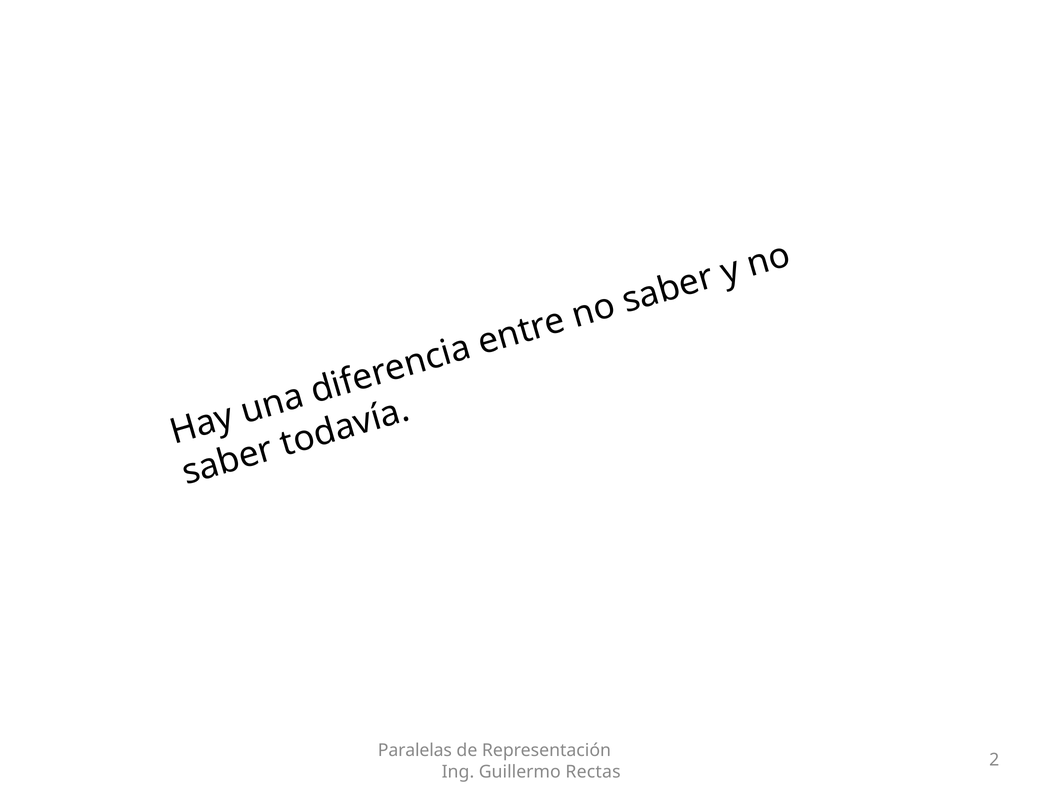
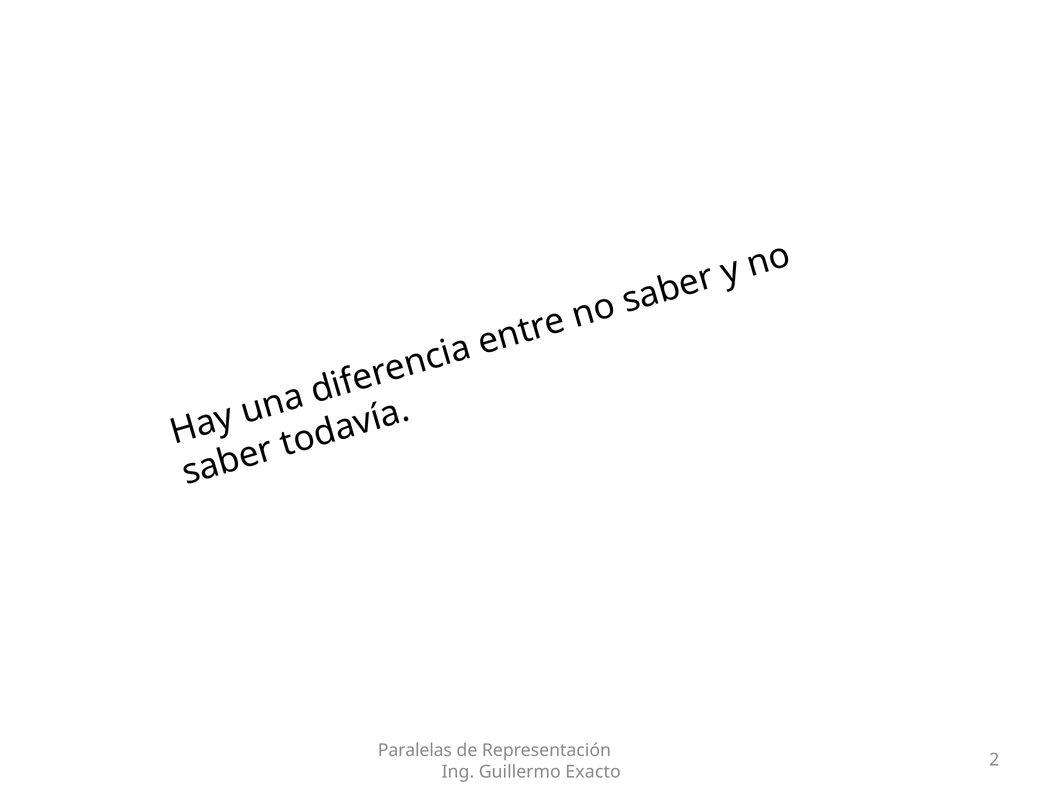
Rectas: Rectas -> Exacto (593, 772)
